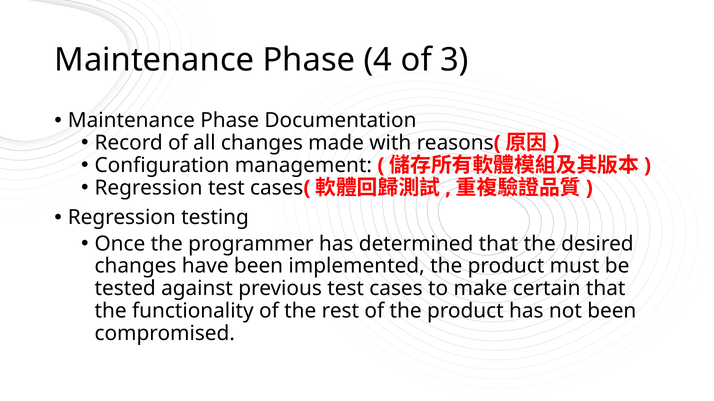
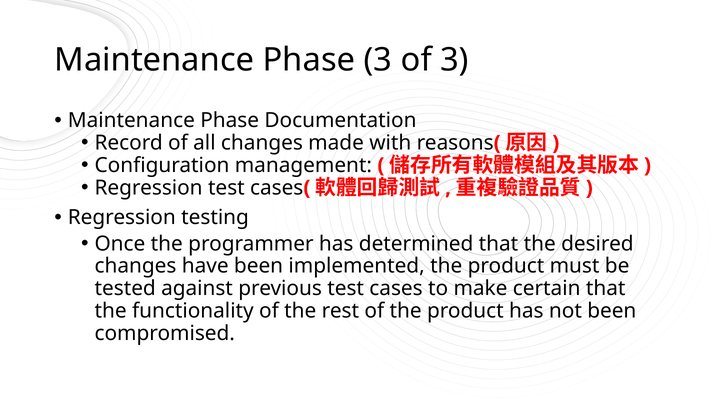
Phase 4: 4 -> 3 (378, 60)
